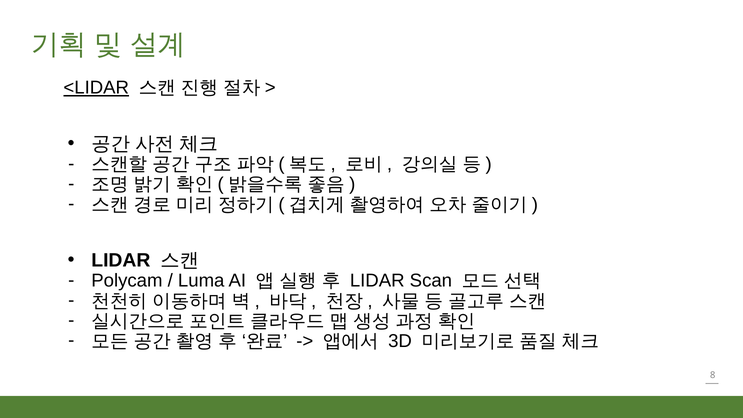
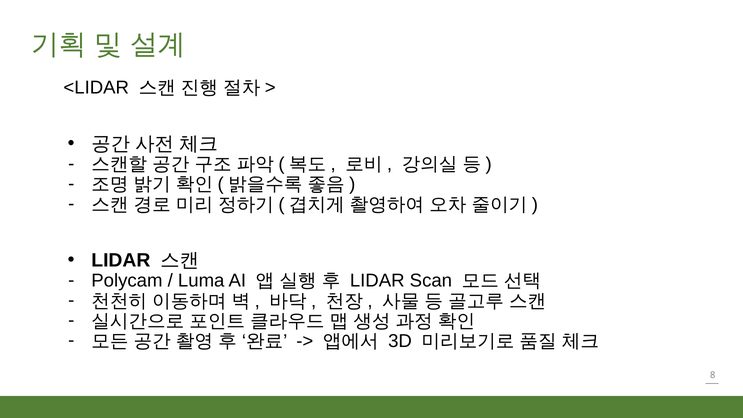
<LIDAR underline: present -> none (96, 88)
